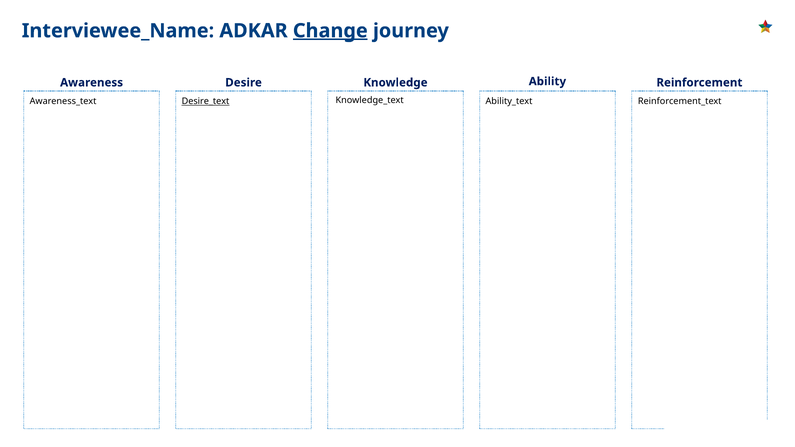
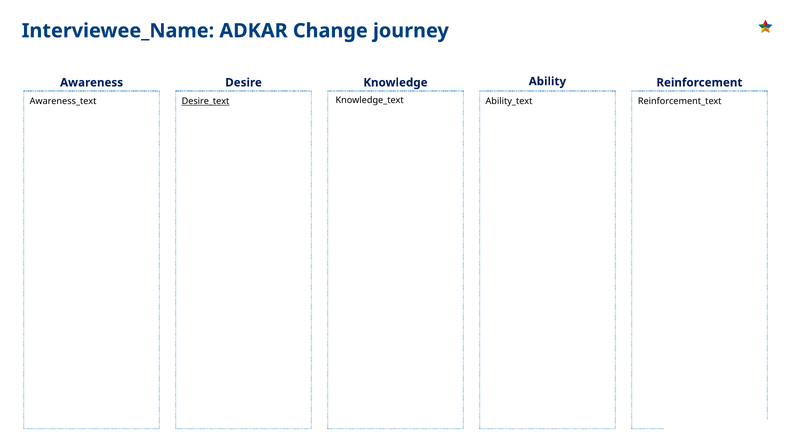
Change underline: present -> none (330, 31)
